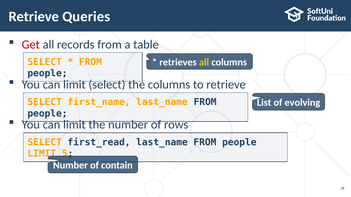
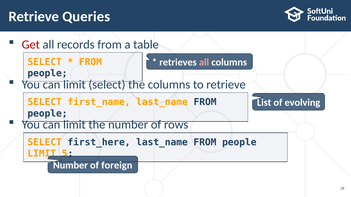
all colour: yellow -> pink (204, 62)
first_read: first_read -> first_here (99, 143)
contain: contain -> foreign (117, 166)
